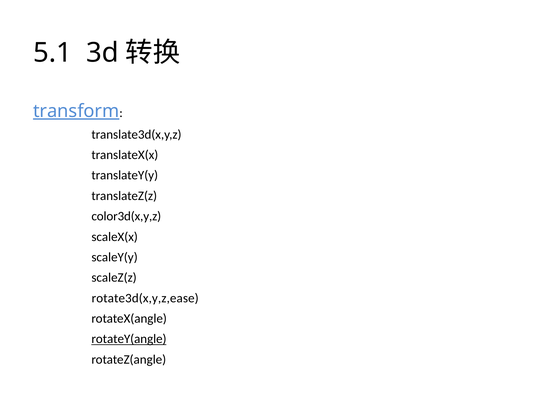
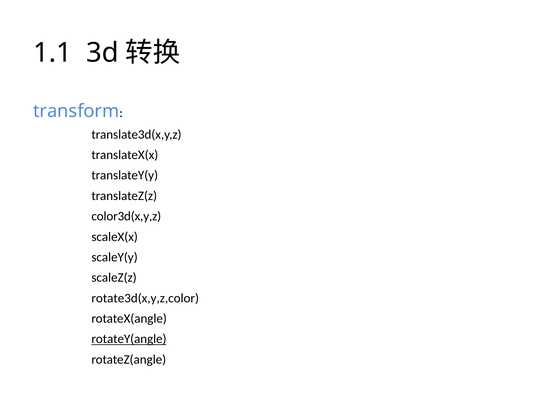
5.1: 5.1 -> 1.1 (52, 53)
transform underline: present -> none (76, 111)
rotate3d(x,y,z,ease: rotate3d(x,y,z,ease -> rotate3d(x,y,z,color (145, 298)
